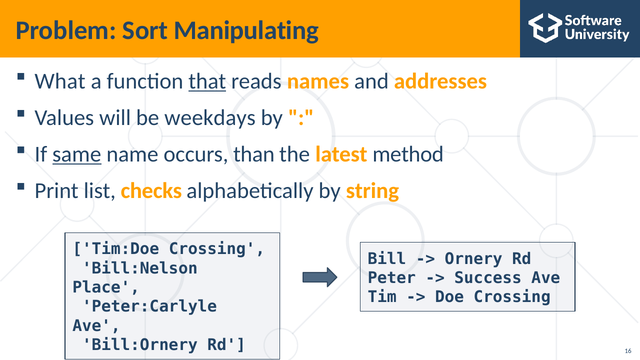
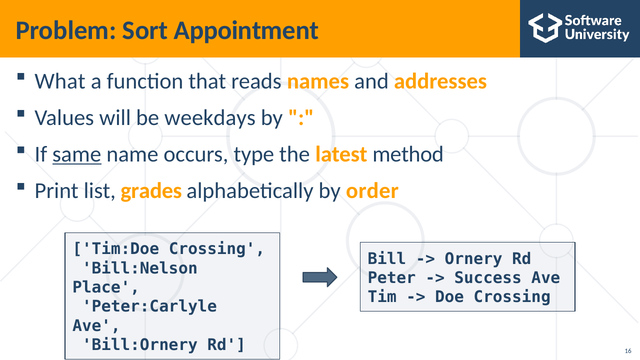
Manipulating: Manipulating -> Appointment (246, 30)
that underline: present -> none (207, 81)
than: than -> type (254, 154)
checks: checks -> grades (151, 191)
string: string -> order (372, 191)
